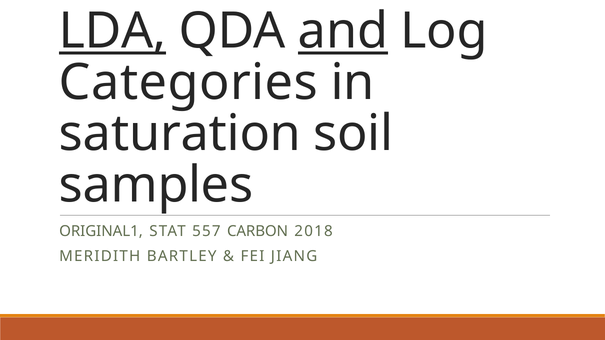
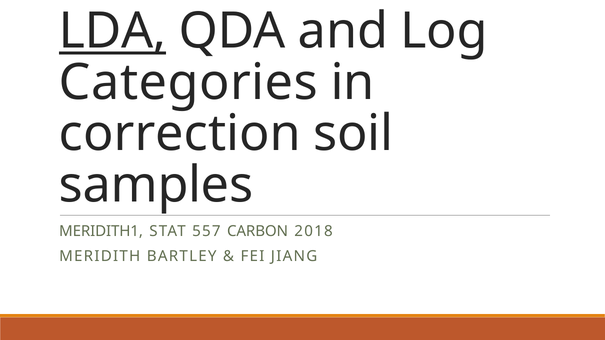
and underline: present -> none (343, 31)
saturation: saturation -> correction (180, 134)
ORIGINAL1: ORIGINAL1 -> MERIDITH1 (101, 231)
